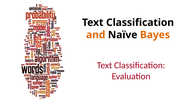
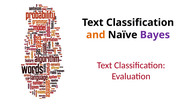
Bayes colour: orange -> purple (155, 35)
